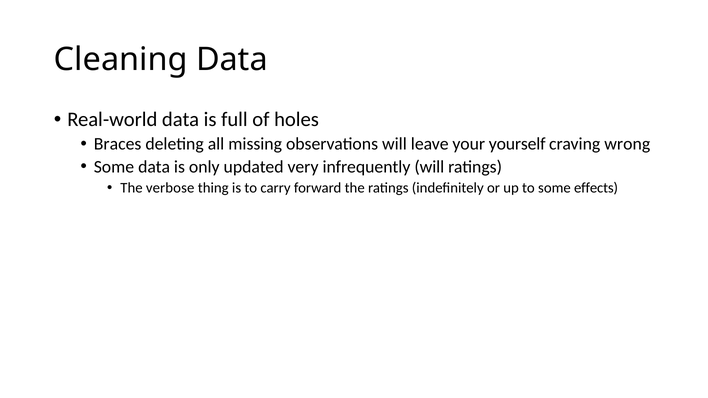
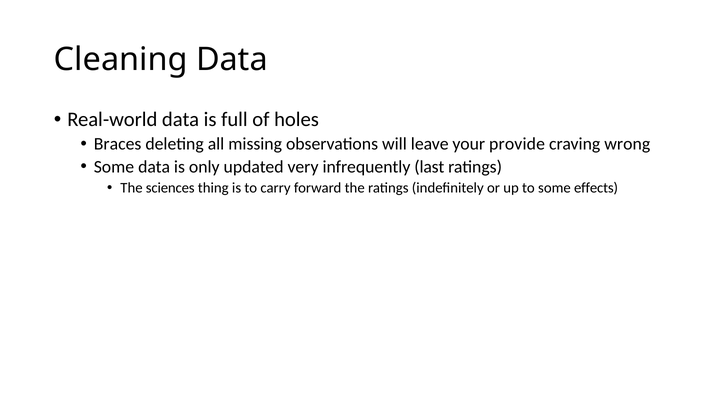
yourself: yourself -> provide (517, 144)
infrequently will: will -> last (429, 167)
verbose: verbose -> sciences (170, 188)
